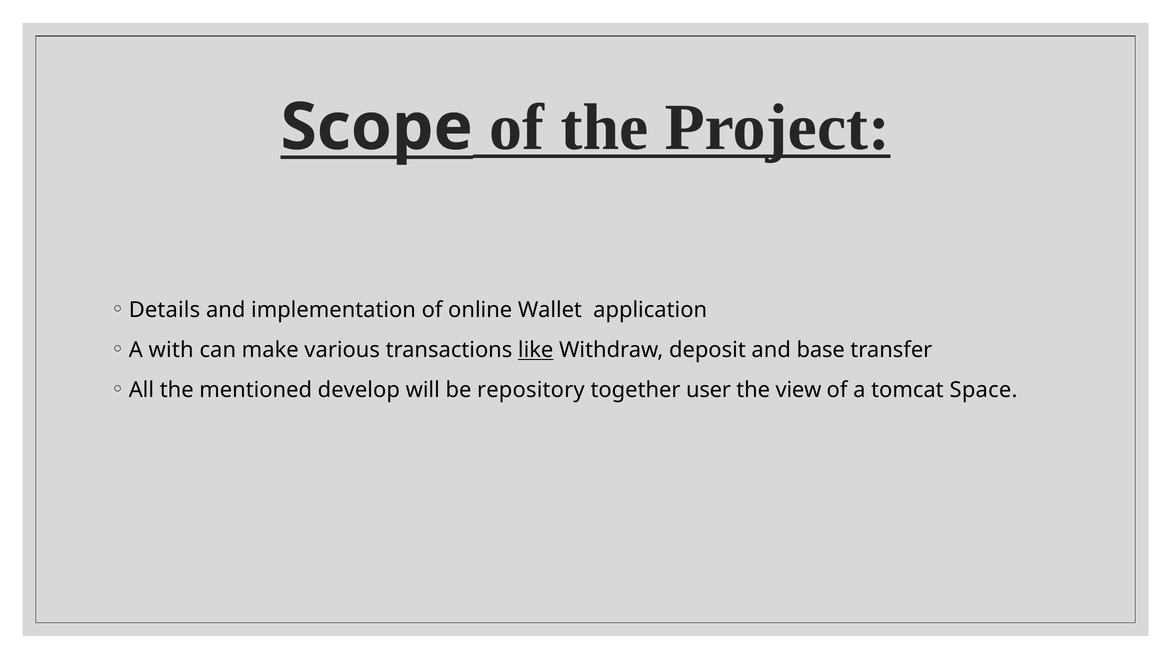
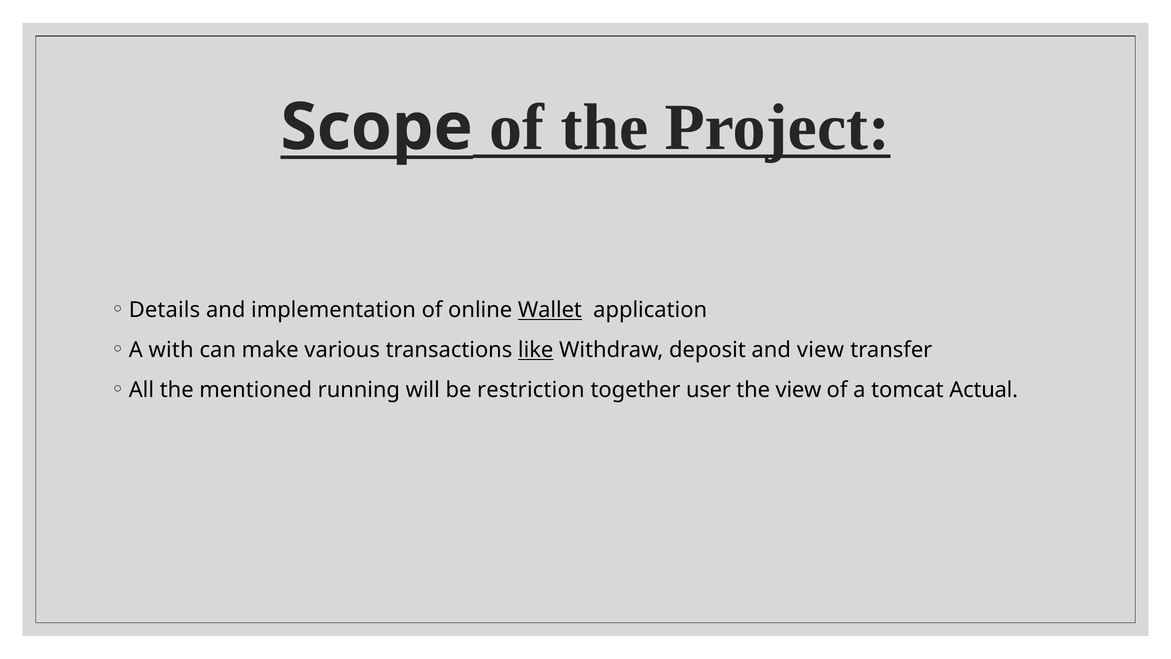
Wallet underline: none -> present (550, 310)
and base: base -> view (821, 350)
develop: develop -> running (359, 390)
repository: repository -> restriction (531, 390)
Space: Space -> Actual (984, 390)
